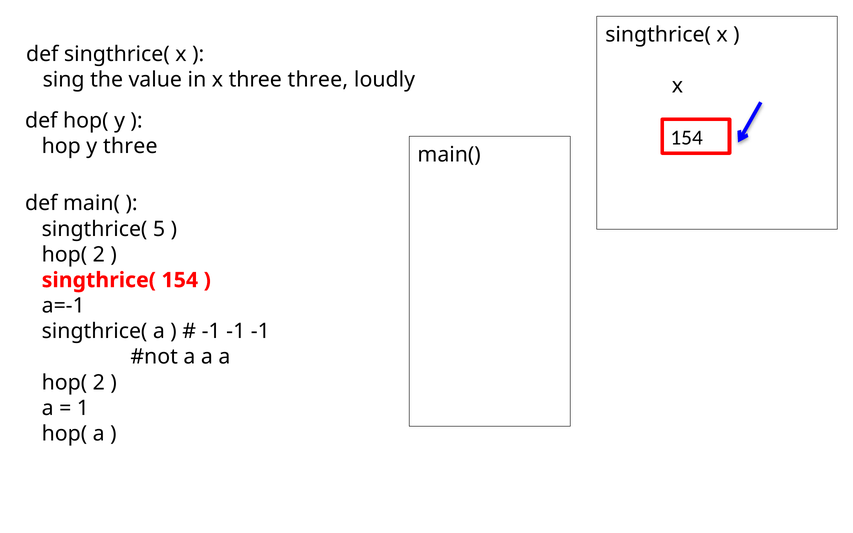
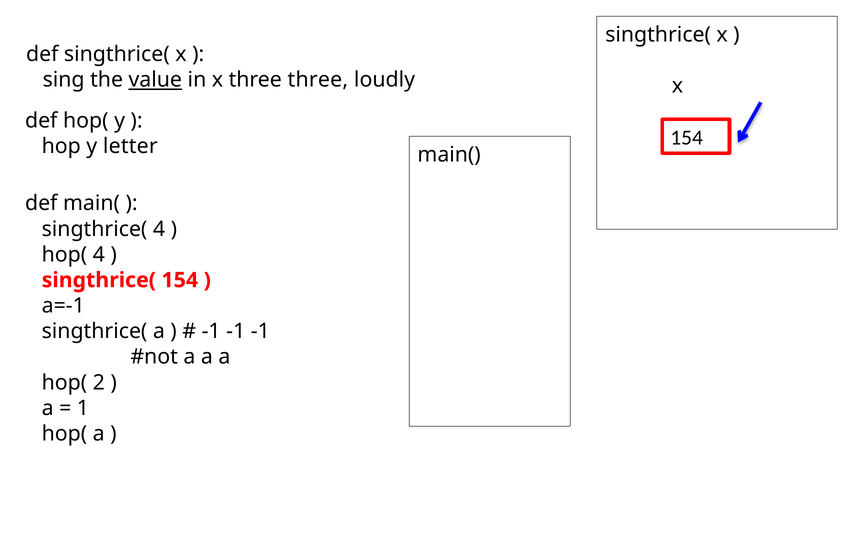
value underline: none -> present (155, 80)
y three: three -> letter (130, 146)
singthrice( 5: 5 -> 4 (159, 229)
2: 2 -> 4 (99, 255)
